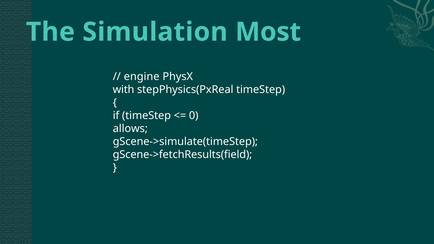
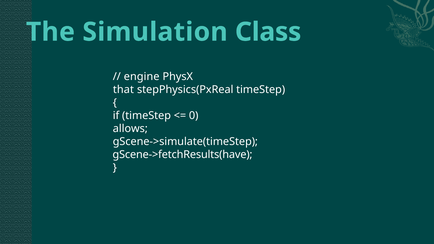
Most: Most -> Class (268, 32)
with: with -> that (123, 90)
gScene->fetchResults(field: gScene->fetchResults(field -> gScene->fetchResults(have (182, 155)
